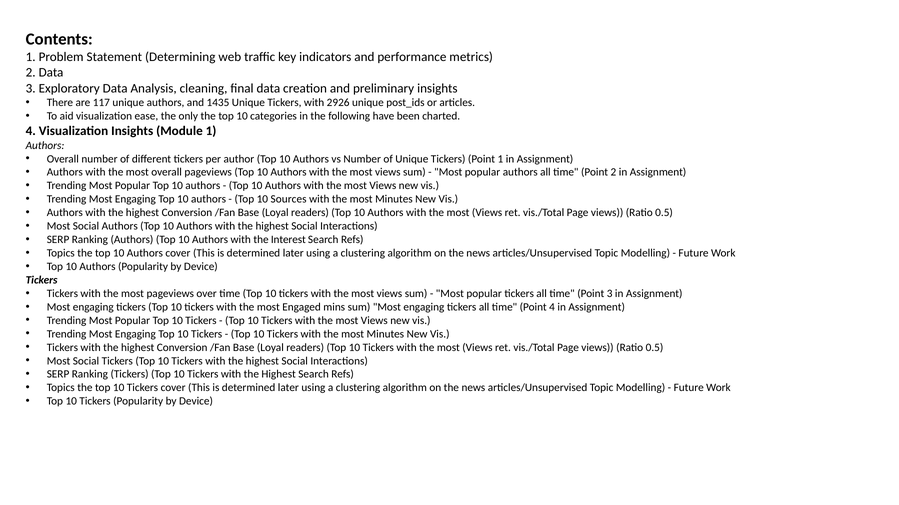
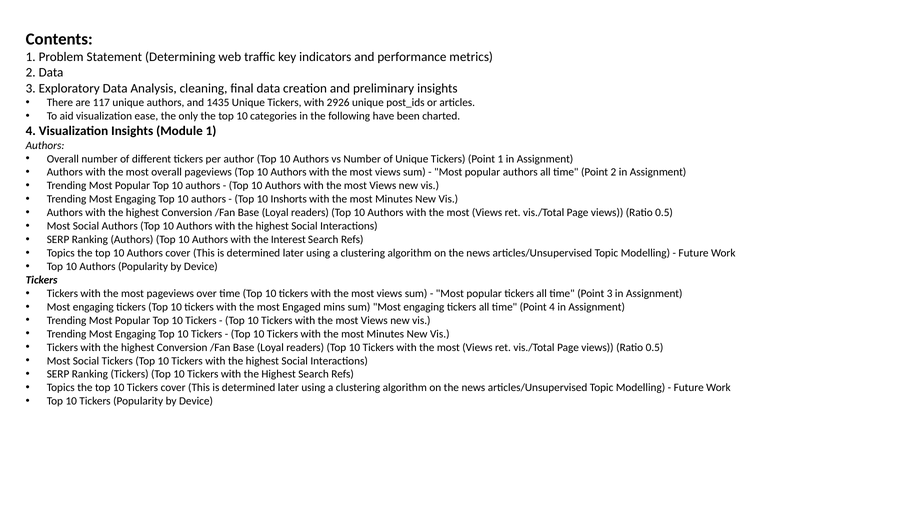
Sources: Sources -> Inshorts (289, 199)
